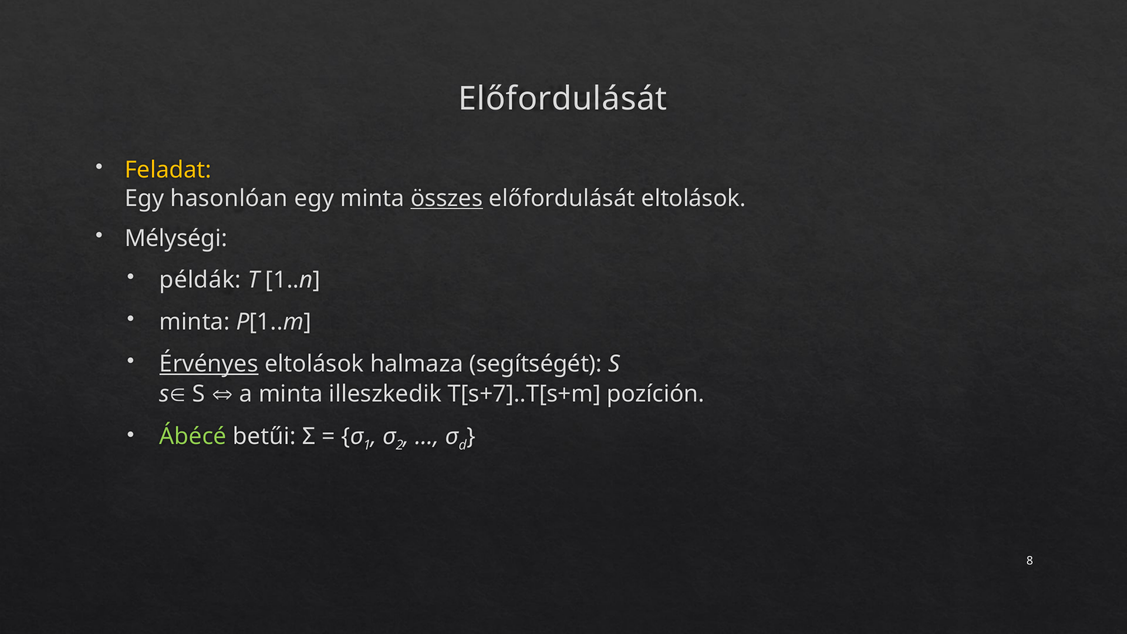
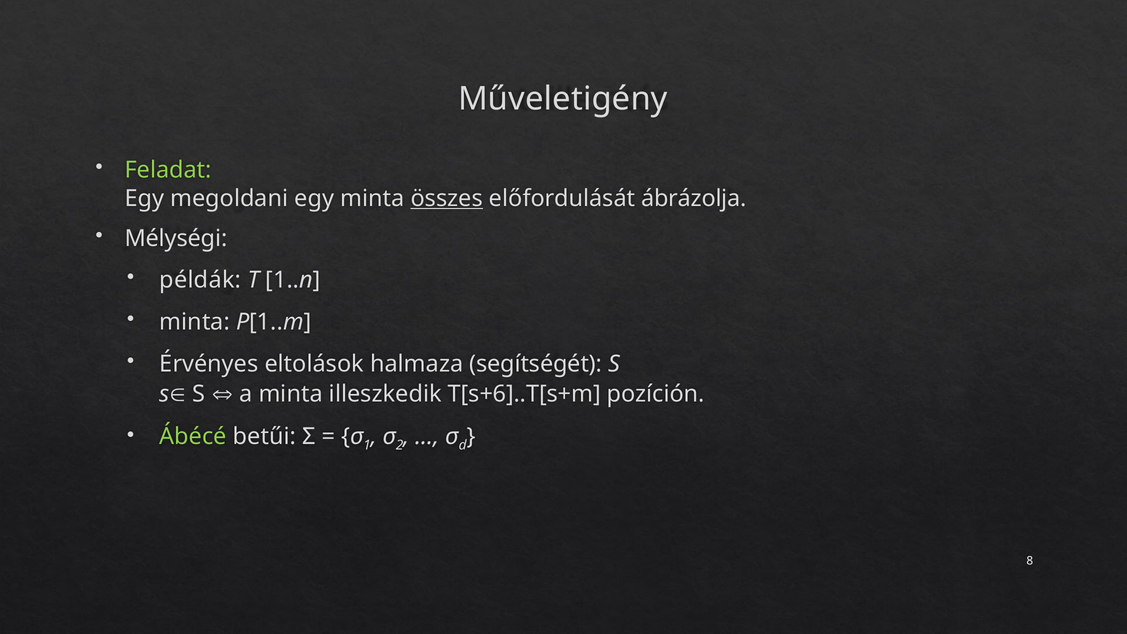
Előfordulását: Előfordulását -> Műveletigény (563, 99)
Feladat colour: yellow -> light green (168, 170)
hasonlóan: hasonlóan -> megoldani (229, 198)
előfordulását eltolások: eltolások -> ábrázolja (694, 198)
Érvényes underline: present -> none (209, 364)
T[s+7]..T[s+m: T[s+7]..T[s+m -> T[s+6]..T[s+m (524, 394)
